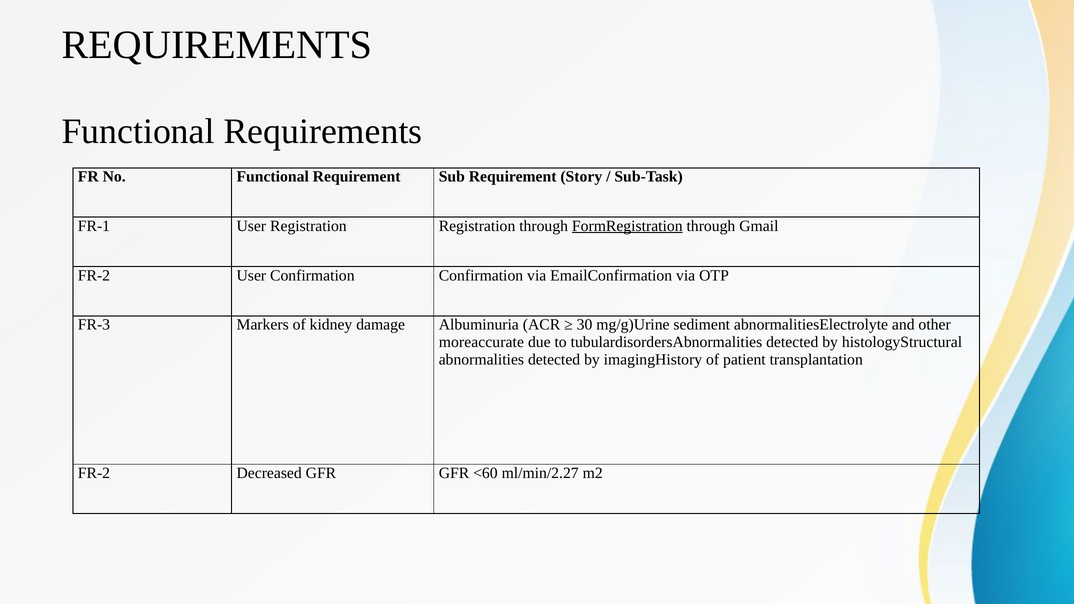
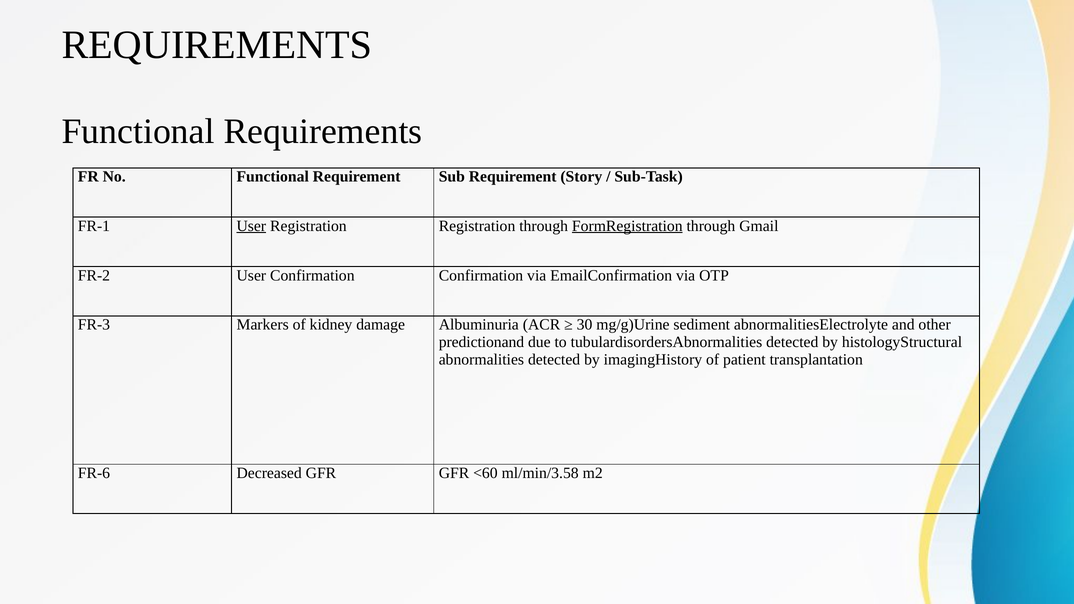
User underline: none -> present (251, 226)
moreaccurate: moreaccurate -> predictionand (481, 342)
FR-2: FR-2 -> FR-6 (94, 473)
ml/min/2.27: ml/min/2.27 -> ml/min/3.58 (540, 473)
